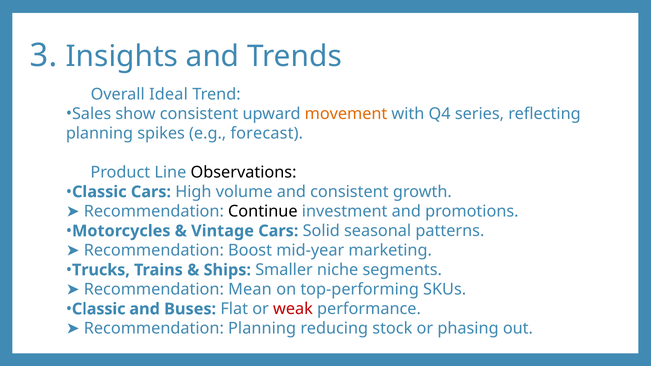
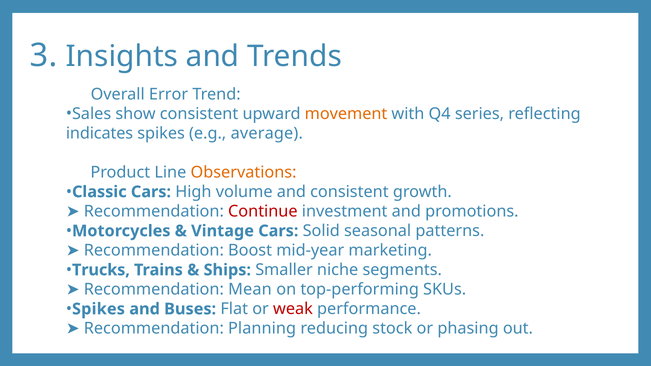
Ideal: Ideal -> Error (169, 94)
planning: planning -> indicates (100, 133)
forecast: forecast -> average (267, 133)
Observations colour: black -> orange (244, 172)
Continue colour: black -> red (263, 211)
Classic: Classic -> Spikes (98, 309)
